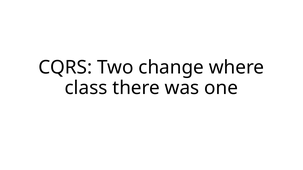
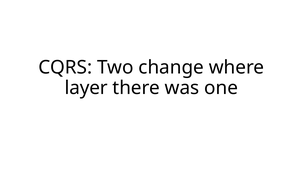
class: class -> layer (86, 88)
